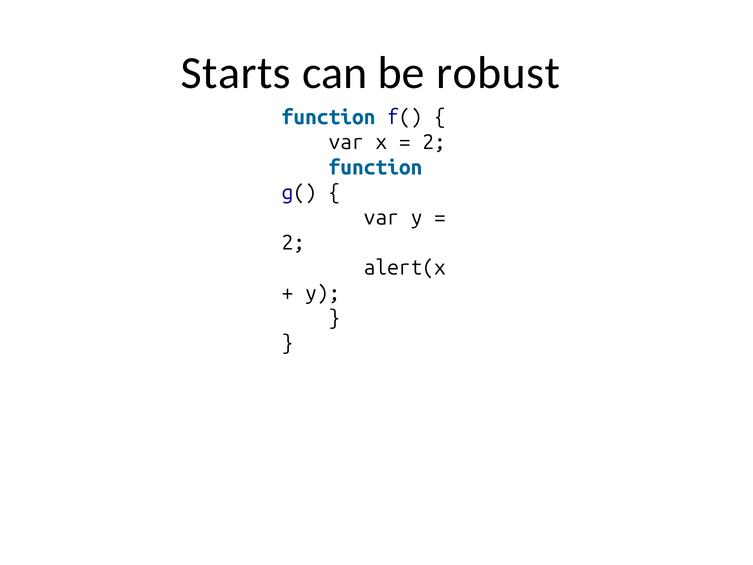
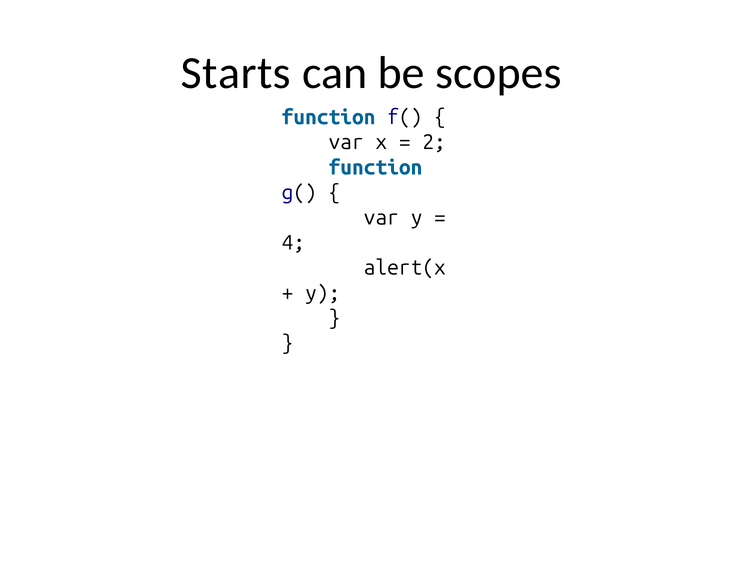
robust: robust -> scopes (498, 73)
2: 2 -> 4 (293, 243)
